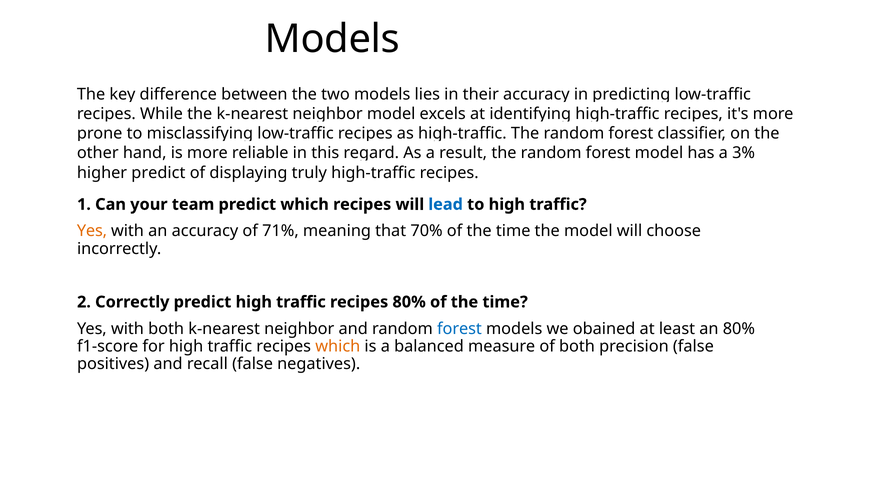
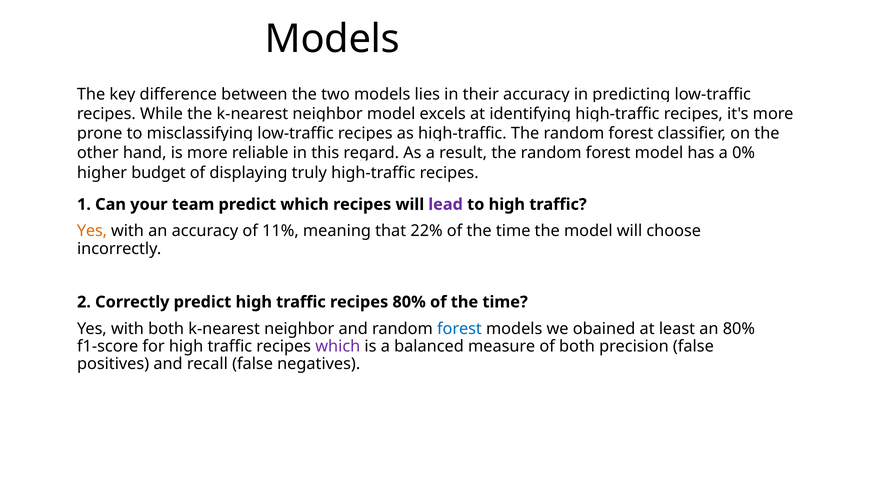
3%: 3% -> 0% (744, 153)
higher predict: predict -> budget (159, 173)
lead colour: blue -> purple (446, 205)
71%: 71% -> 11% (281, 231)
70%: 70% -> 22% (427, 231)
which colour: orange -> purple (338, 347)
